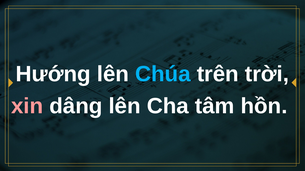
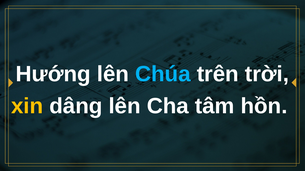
xin colour: pink -> yellow (27, 106)
